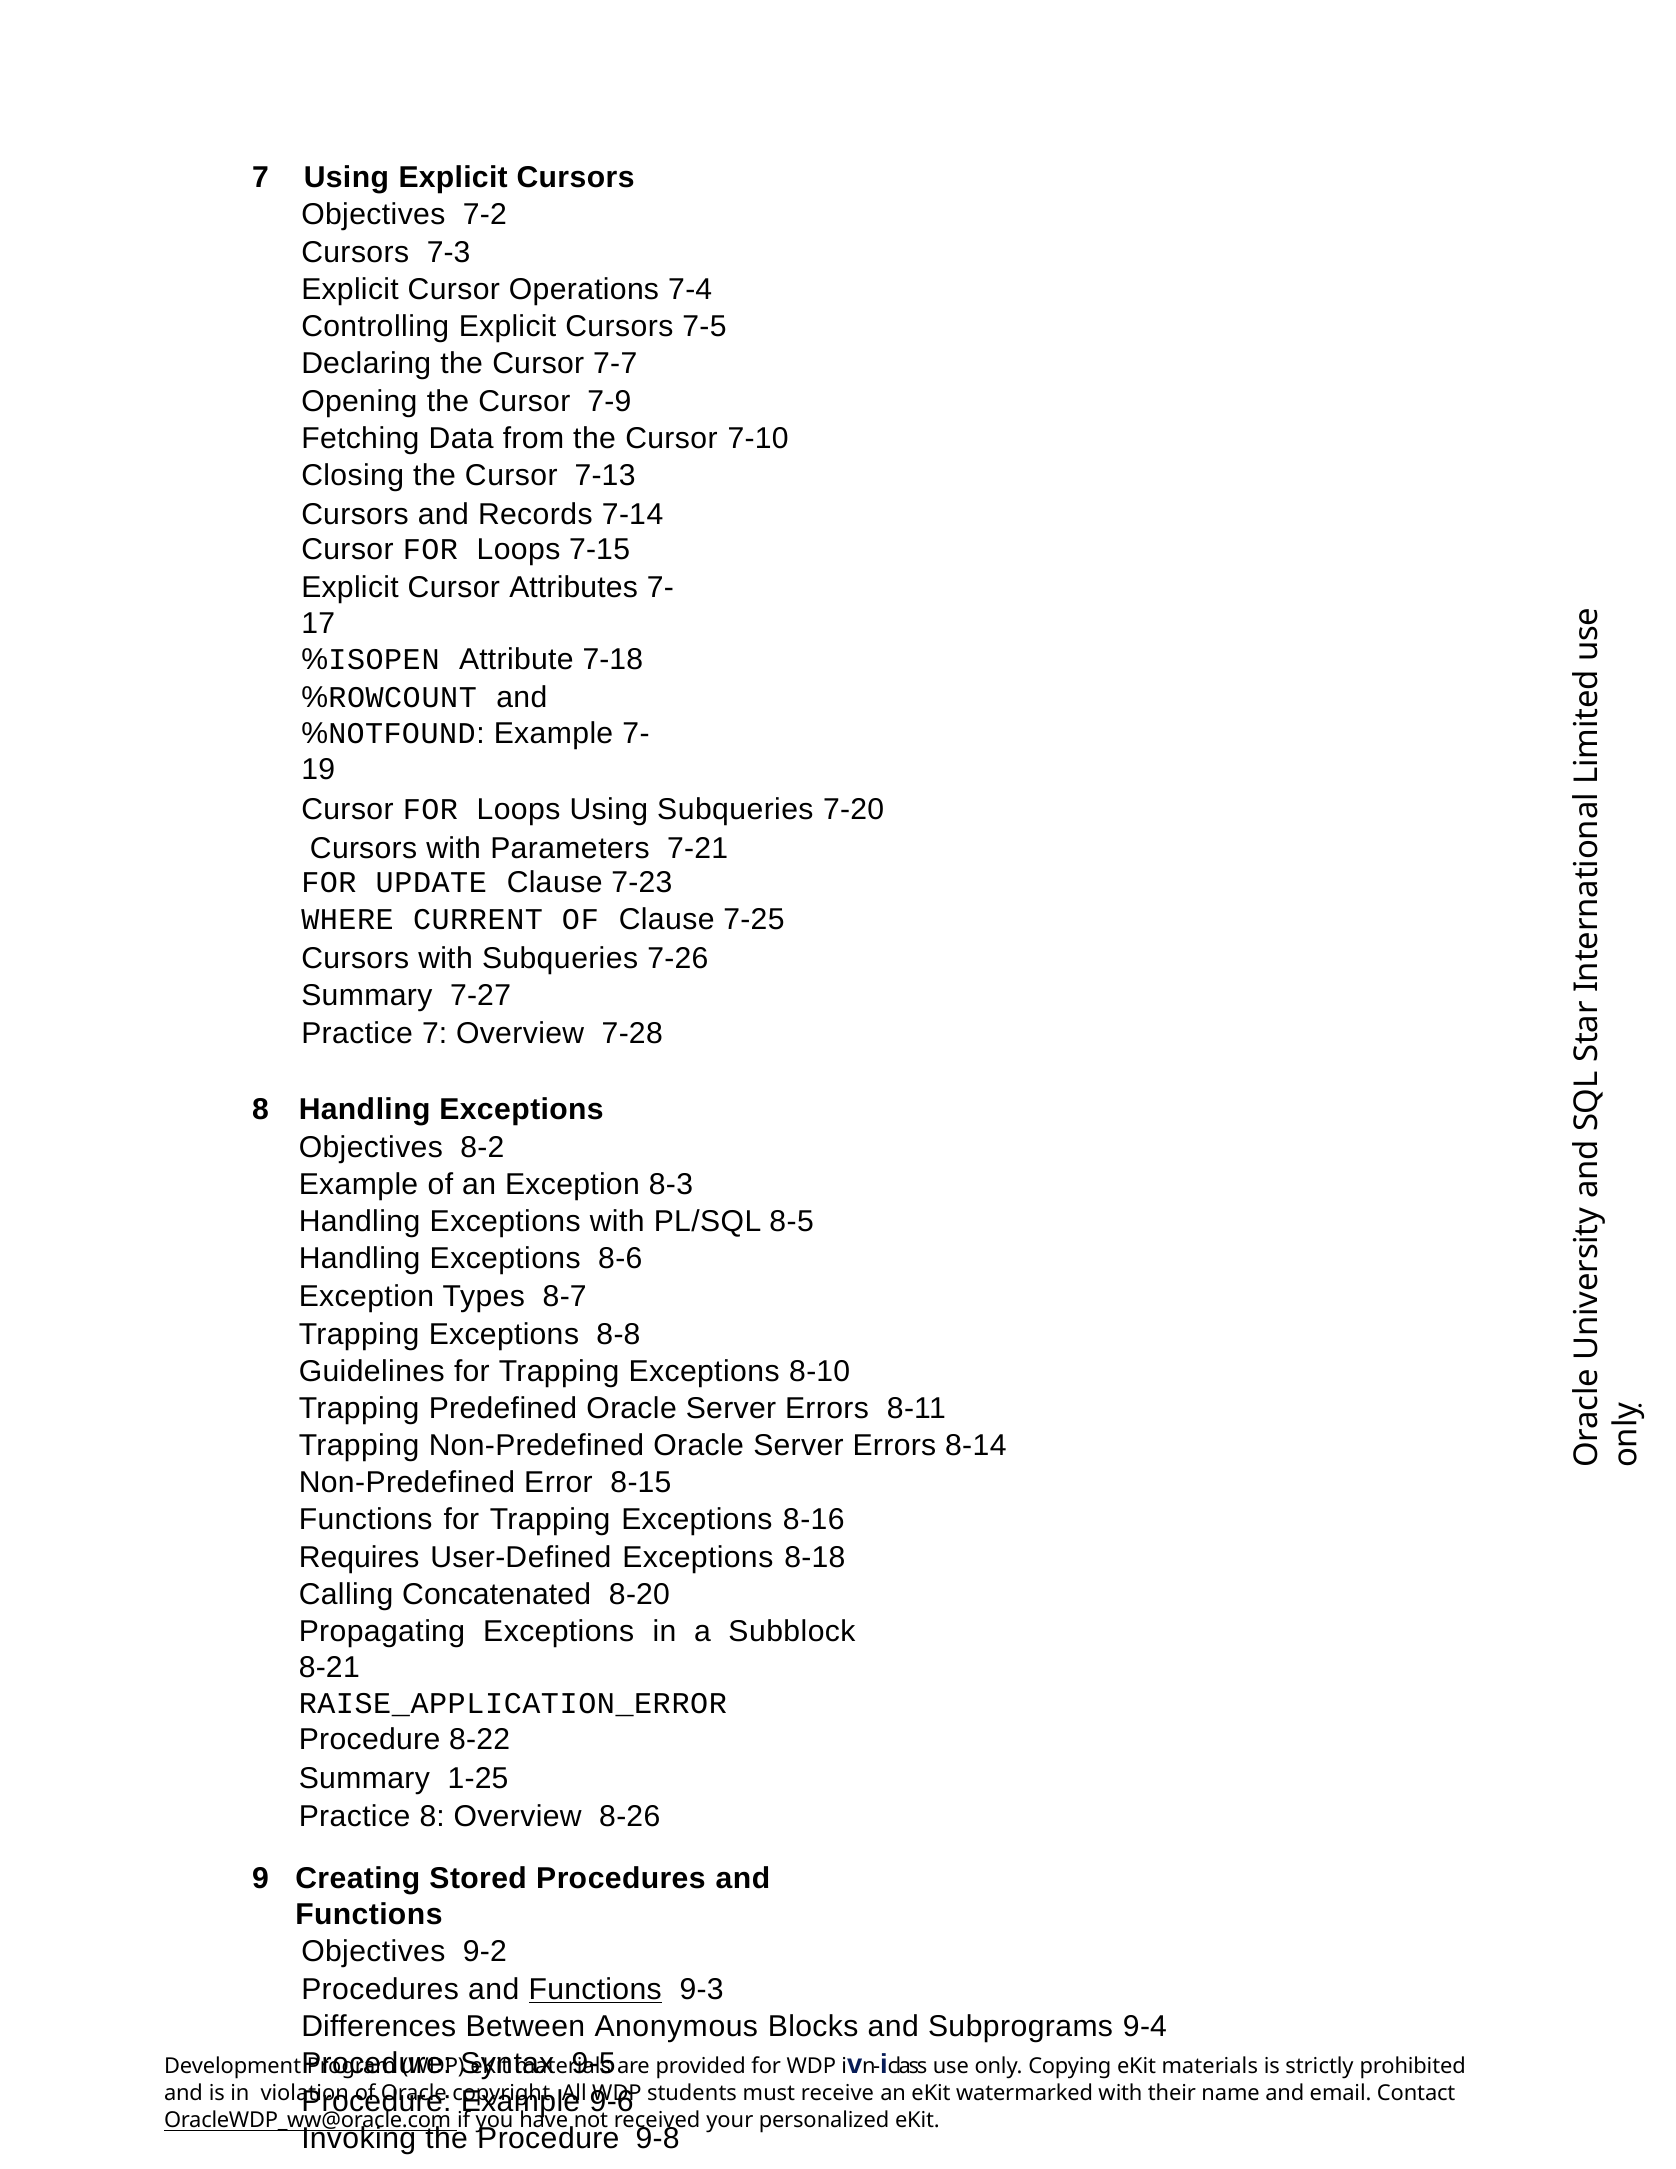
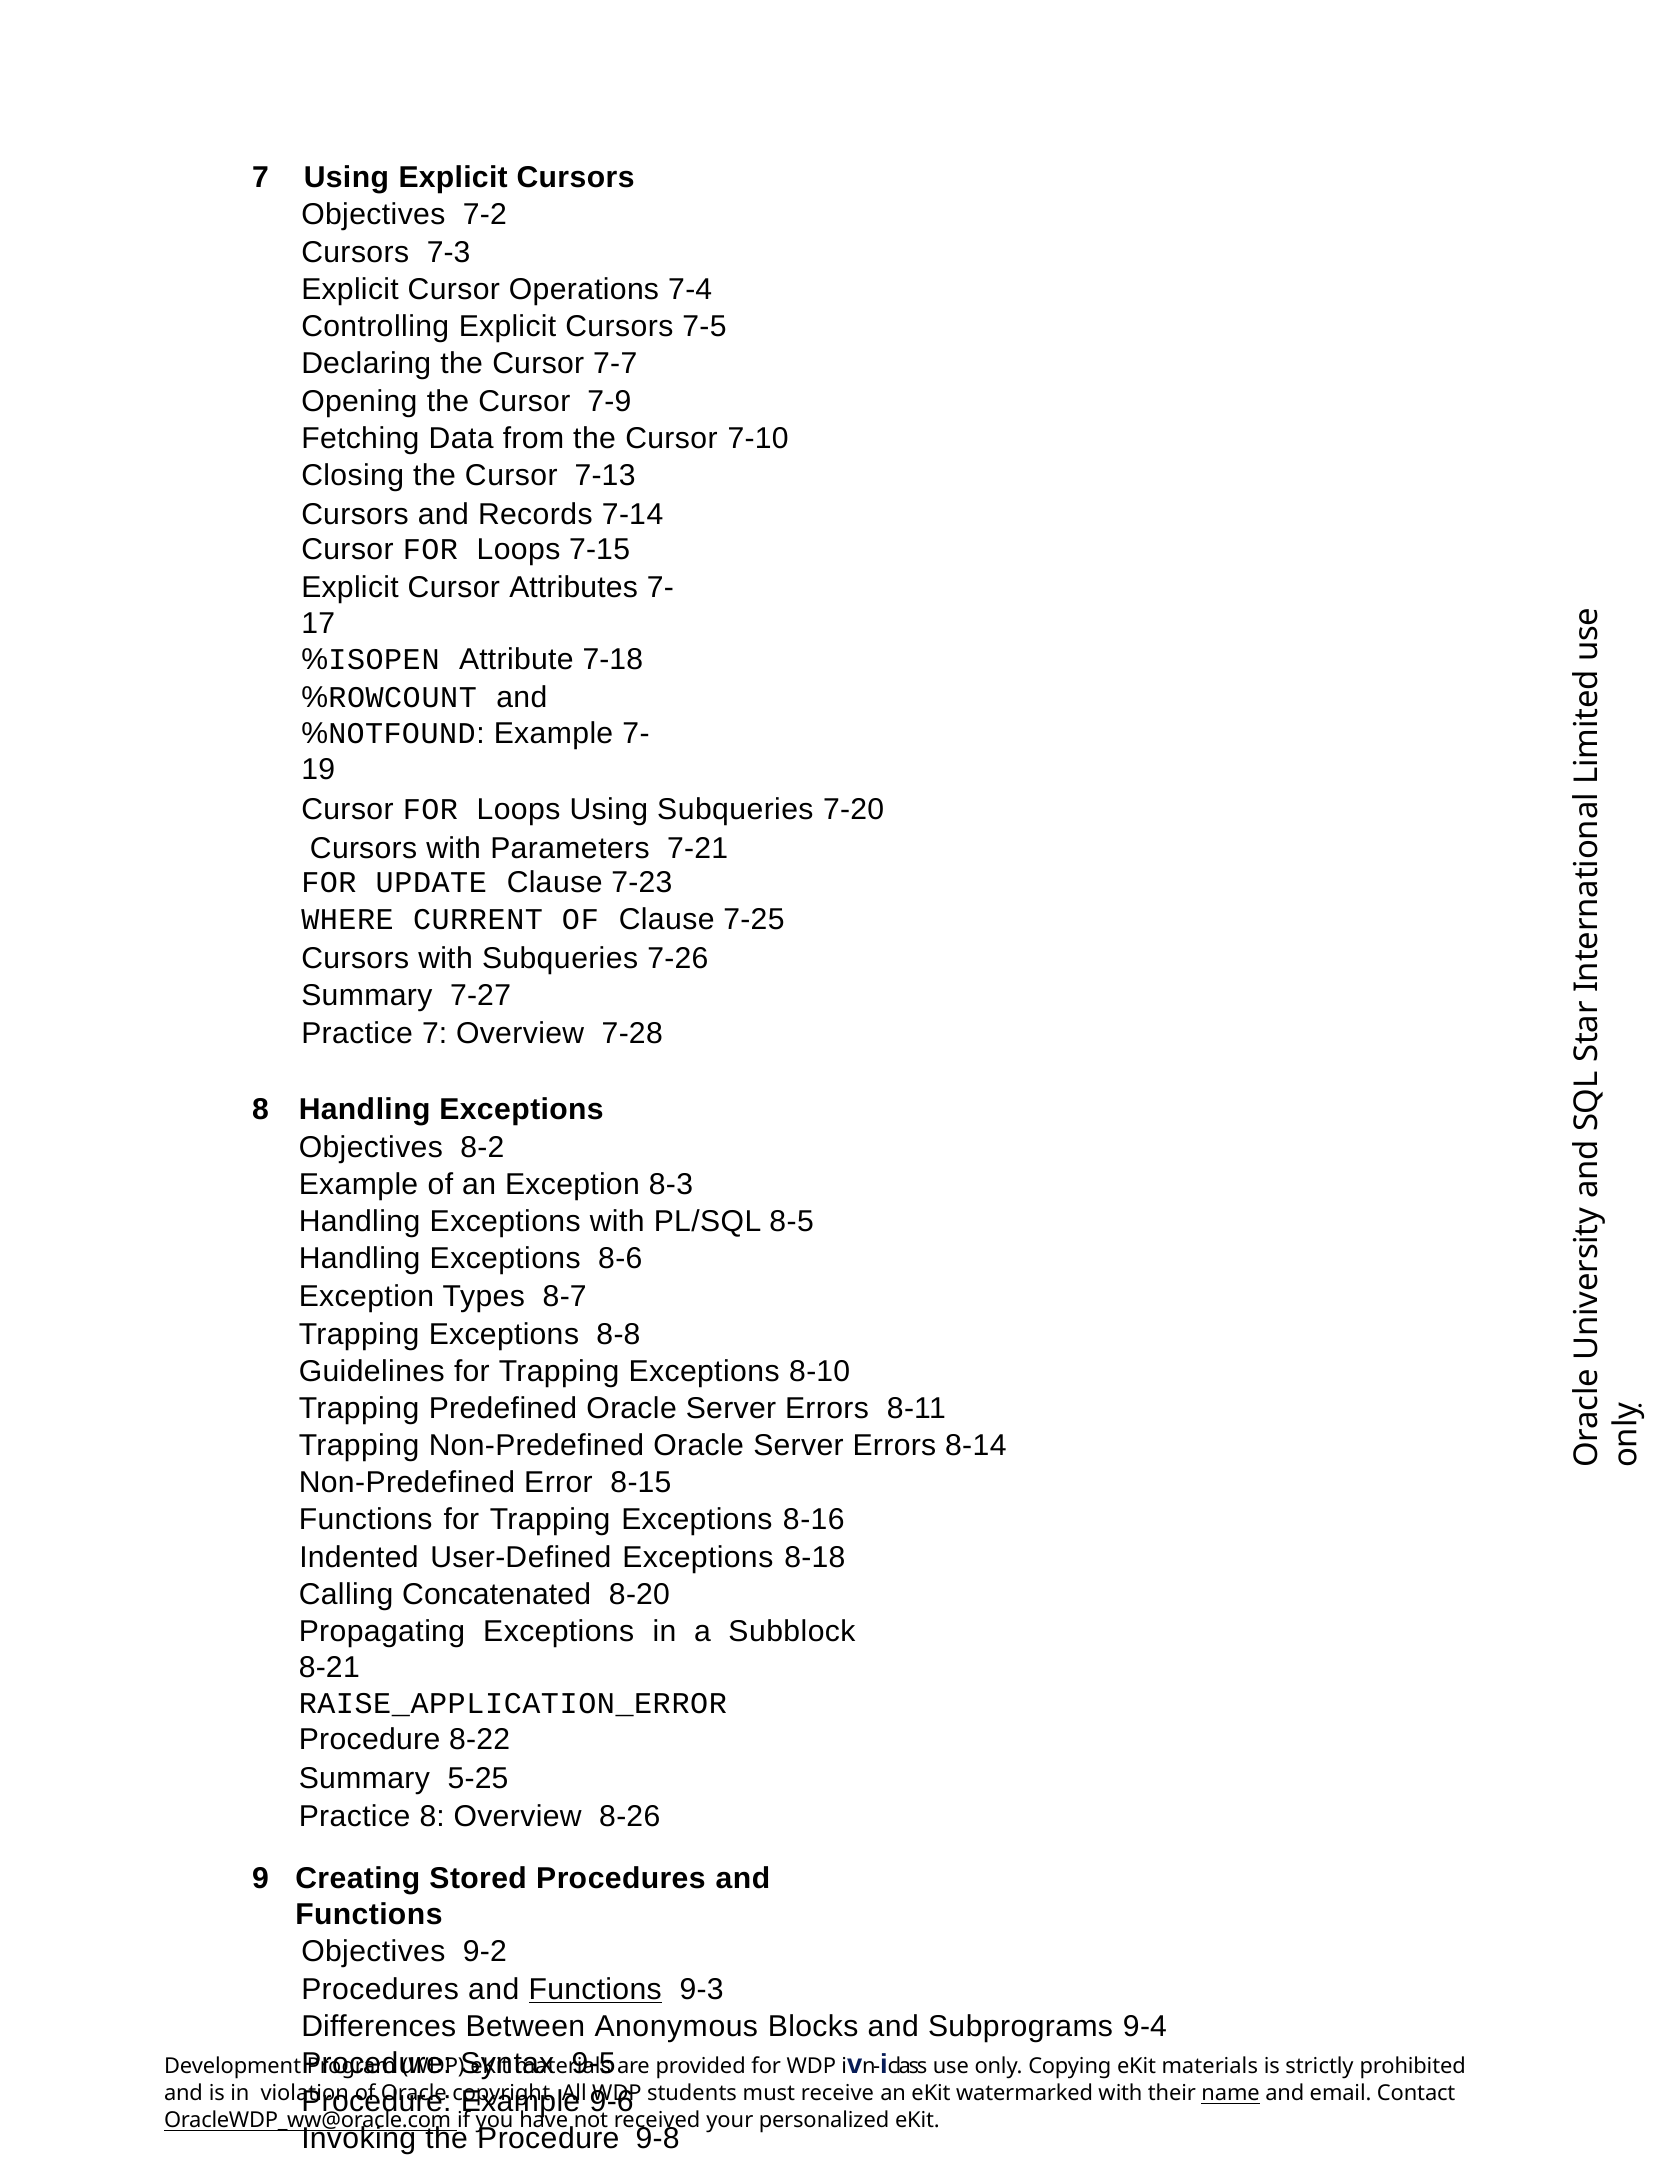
Requires: Requires -> Indented (359, 1557)
1-25: 1-25 -> 5-25 (478, 1779)
name underline: none -> present (1231, 2094)
